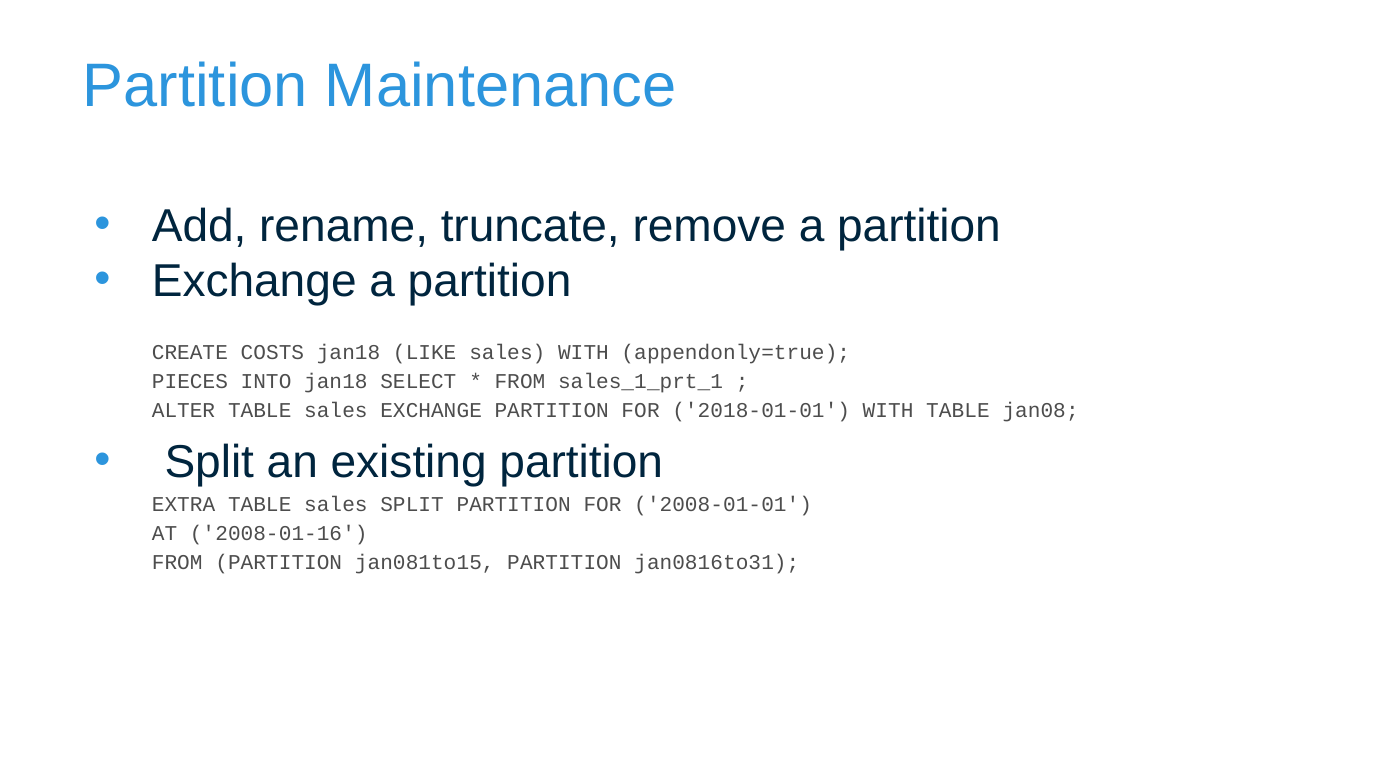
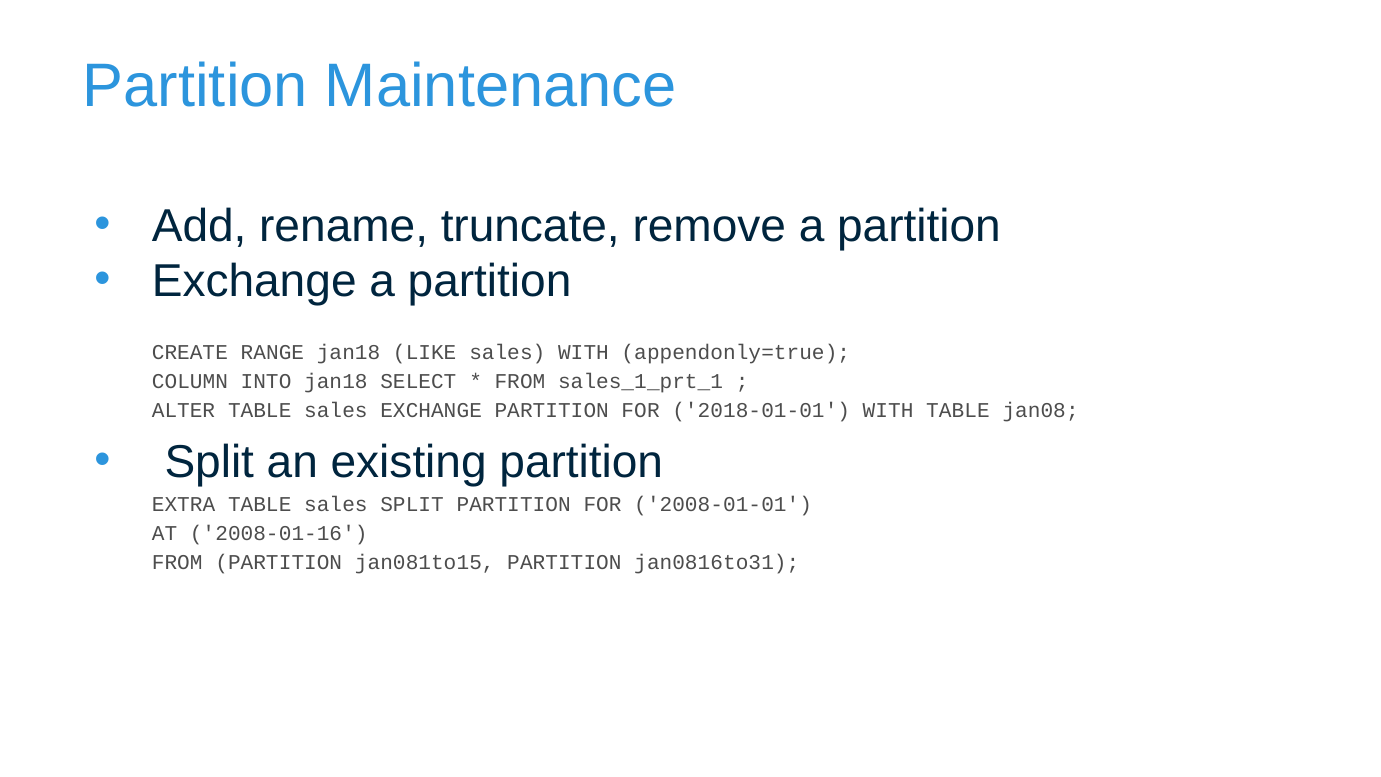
COSTS: COSTS -> RANGE (272, 353)
PIECES: PIECES -> COLUMN (190, 382)
